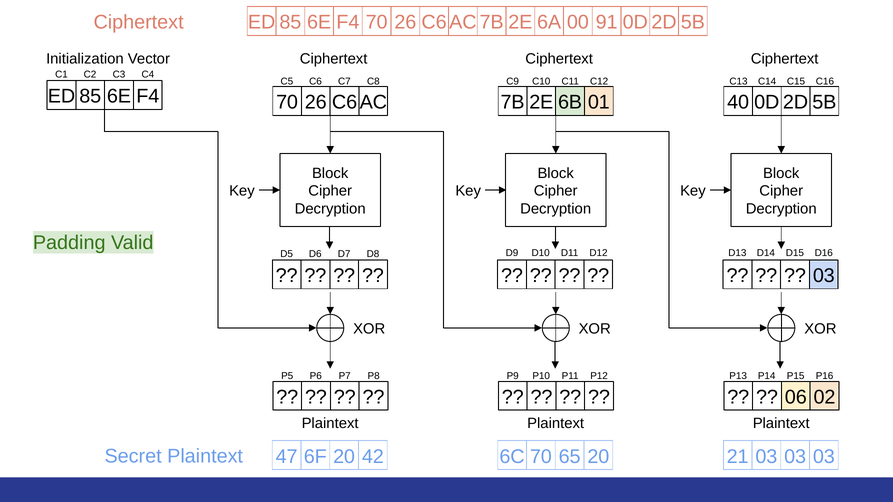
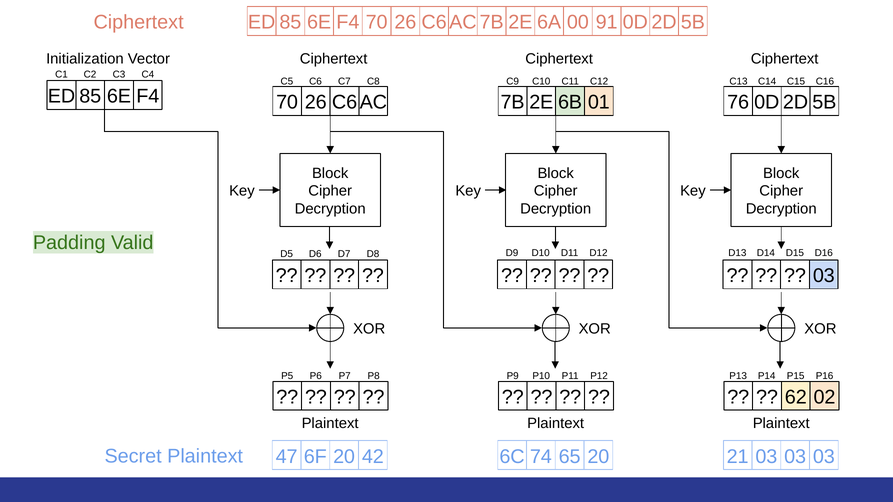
40: 40 -> 76 (738, 103)
06: 06 -> 62 (796, 397)
6C 70: 70 -> 74 (541, 457)
